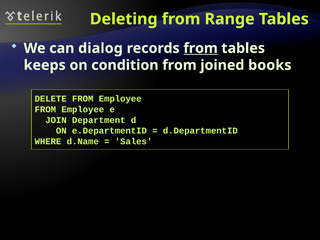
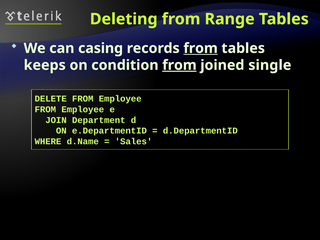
dialog: dialog -> casing (101, 48)
from underline: none -> present (179, 65)
books: books -> single (270, 65)
